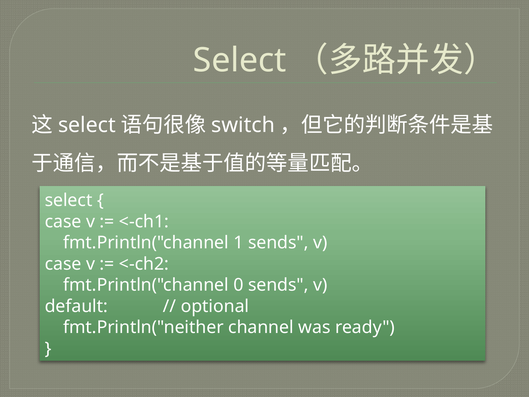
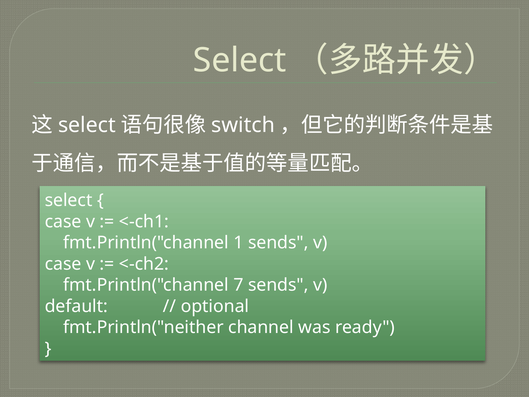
0: 0 -> 7 (238, 285)
